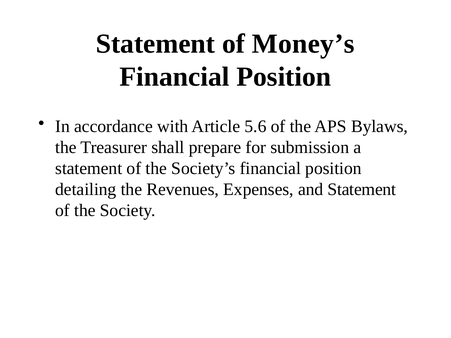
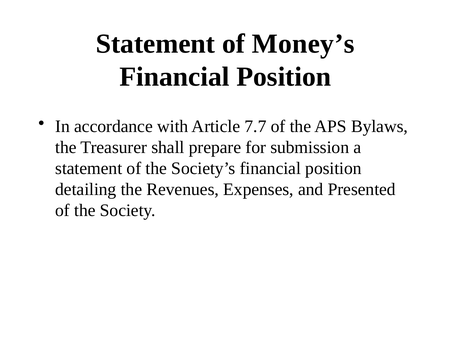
5.6: 5.6 -> 7.7 (255, 126)
and Statement: Statement -> Presented (362, 189)
